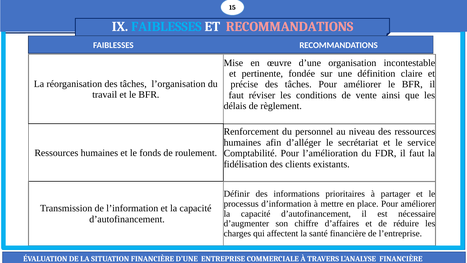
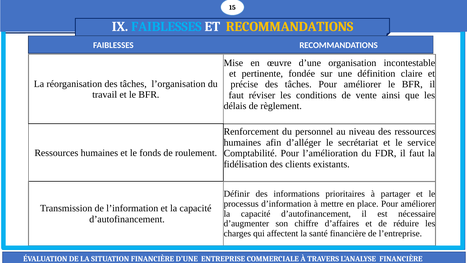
RECOMMANDATIONS colour: pink -> yellow (290, 27)
